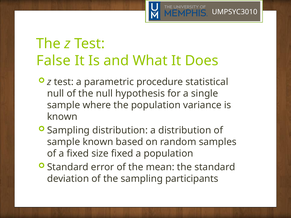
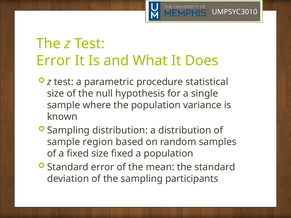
False: False -> Error (54, 61)
null: null -> size (56, 94)
sample known: known -> region (98, 142)
